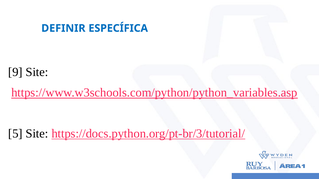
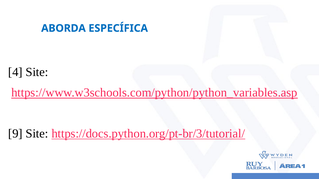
DEFINIR: DEFINIR -> ABORDA (63, 28)
9: 9 -> 4 (15, 72)
5: 5 -> 9 (15, 134)
